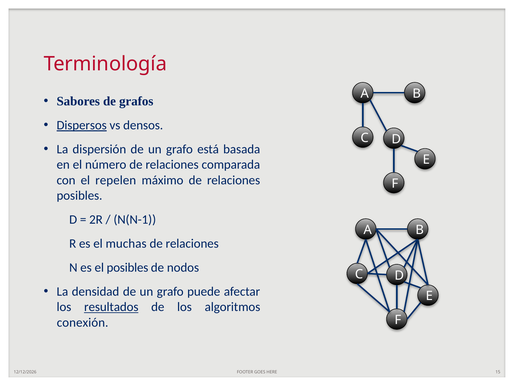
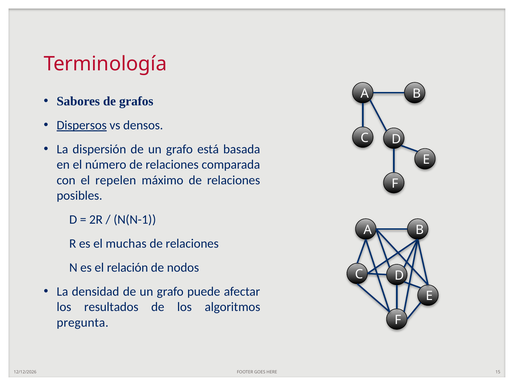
el posibles: posibles -> relación (127, 267)
resultados underline: present -> none (111, 307)
conexión: conexión -> pregunta (83, 322)
